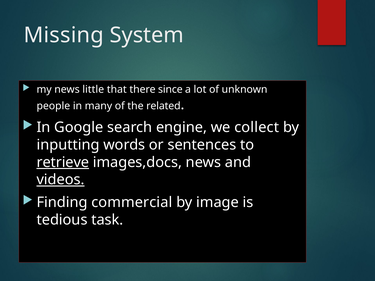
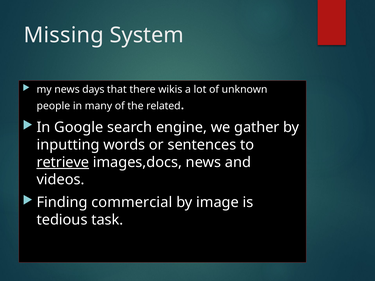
little: little -> days (93, 89)
since: since -> wikis (170, 89)
collect: collect -> gather (257, 127)
videos underline: present -> none (61, 180)
